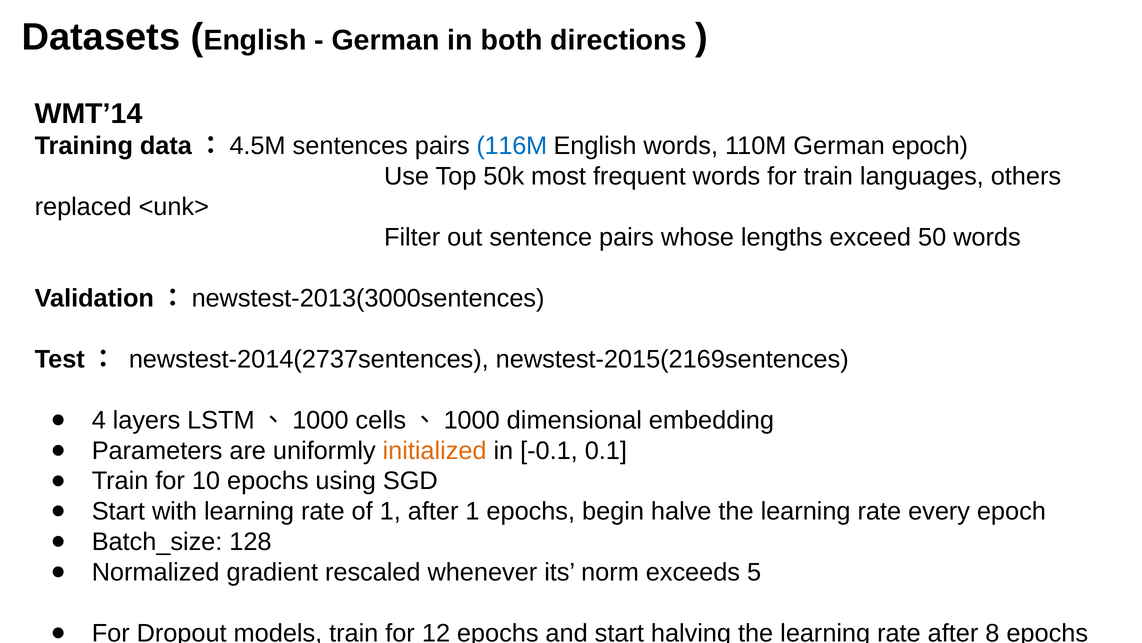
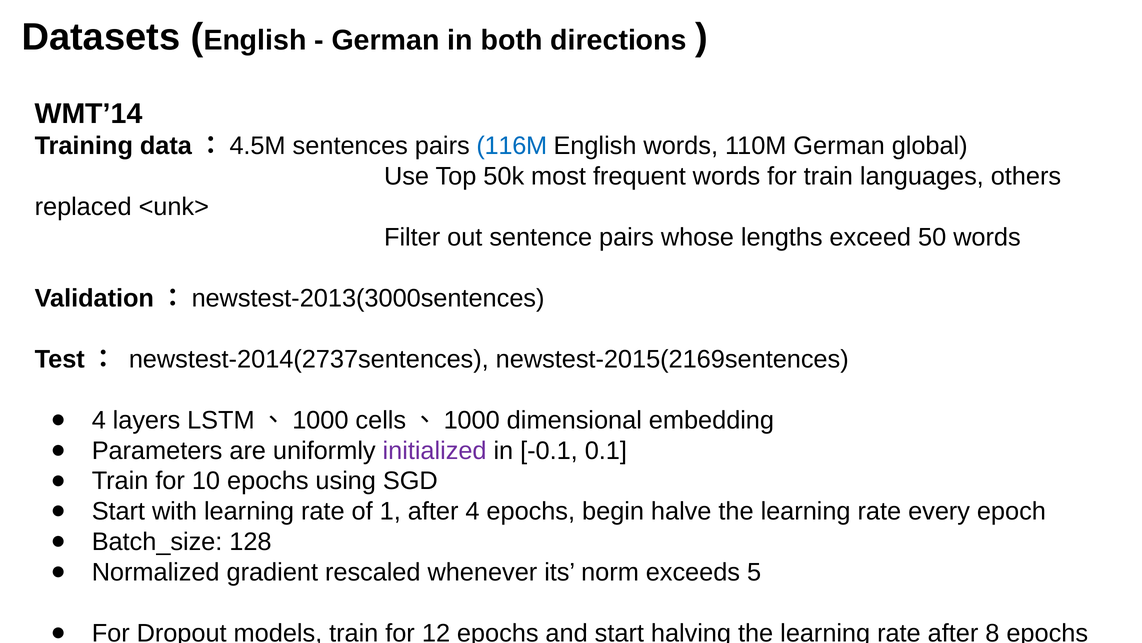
German epoch: epoch -> global (930, 146)
initialized colour: orange -> purple (435, 450)
after 1: 1 -> 4 (472, 511)
